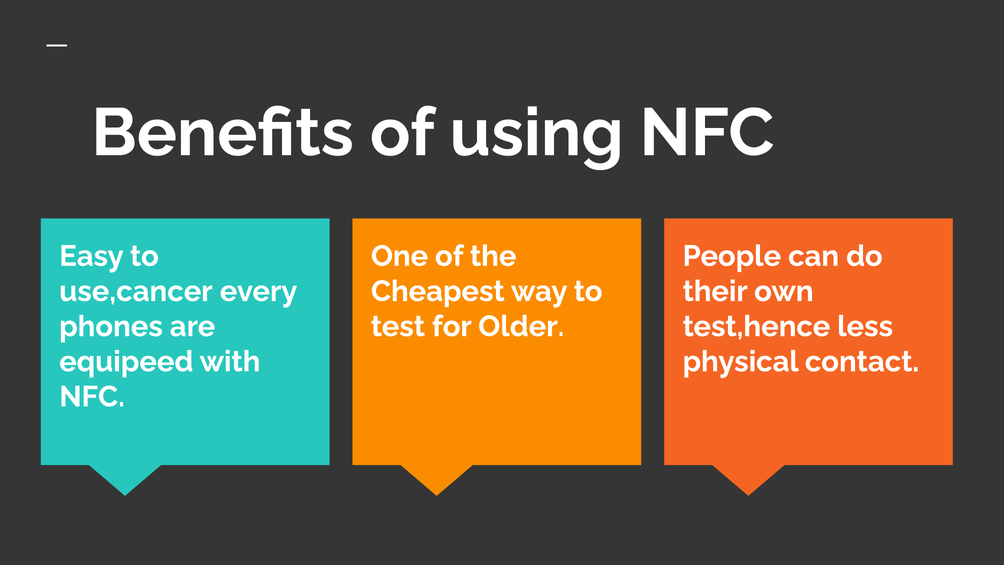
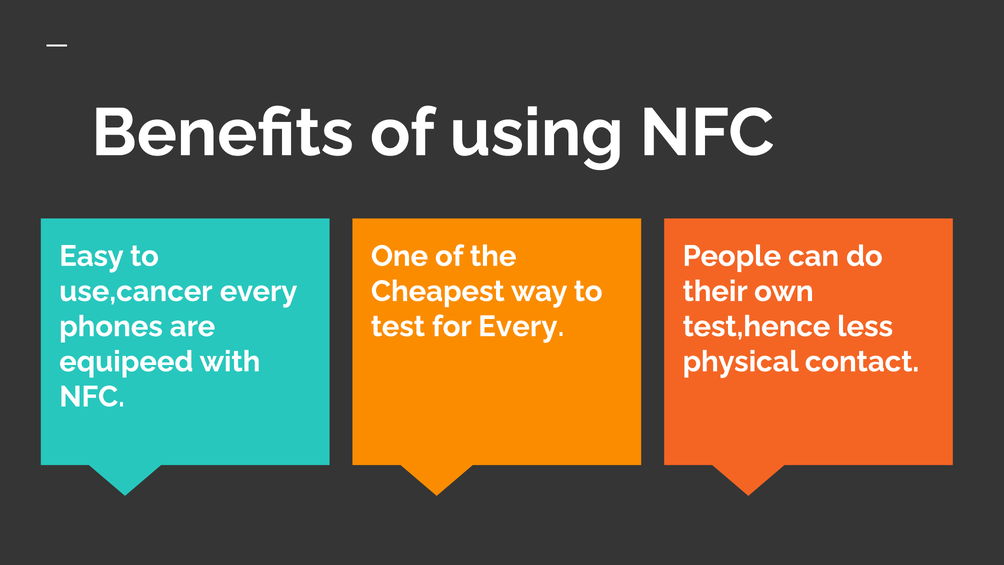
for Older: Older -> Every (521, 326)
